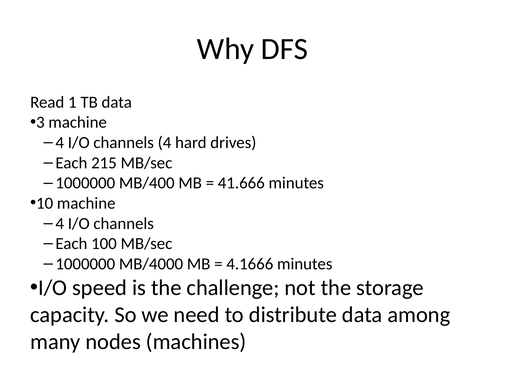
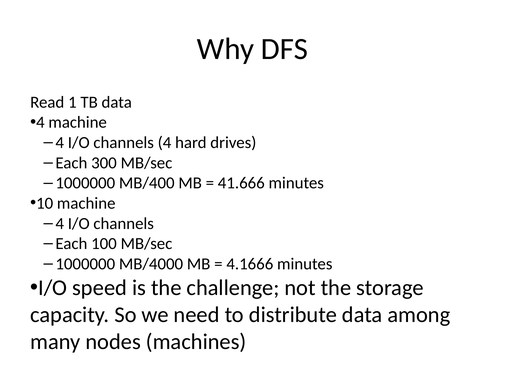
3: 3 -> 4 (40, 122)
215: 215 -> 300 (104, 163)
